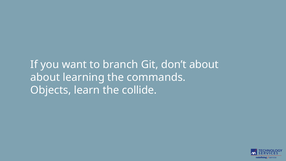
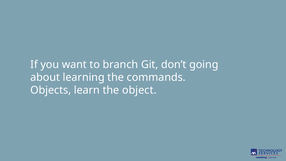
don’t about: about -> going (204, 64)
collide: collide -> object (139, 90)
